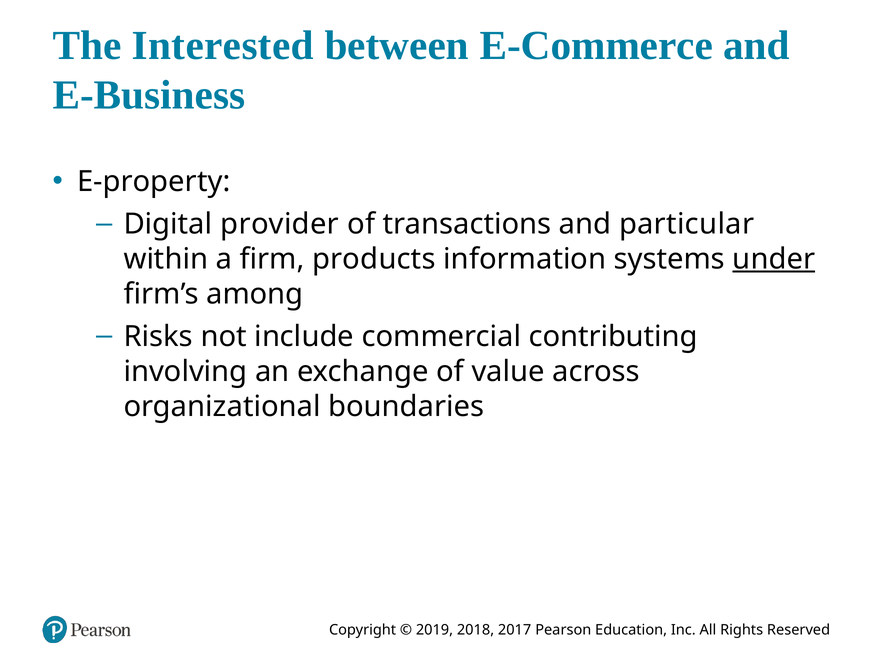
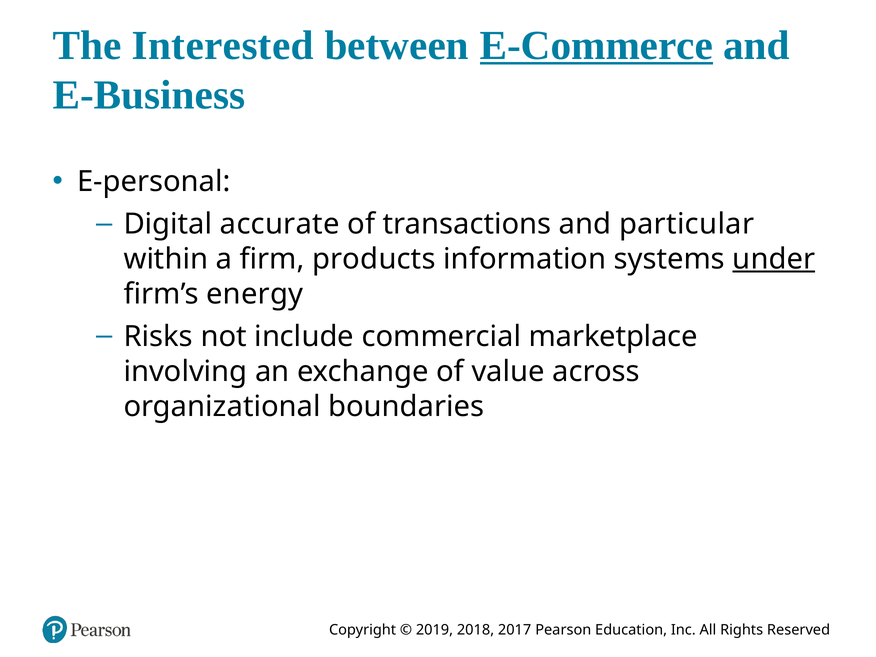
E-Commerce underline: none -> present (596, 45)
E-property: E-property -> E-personal (154, 182)
provider: provider -> accurate (280, 224)
among: among -> energy (255, 294)
contributing: contributing -> marketplace (613, 336)
